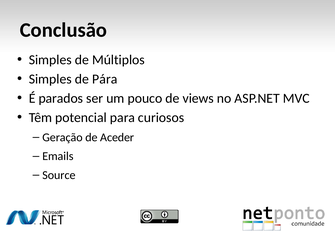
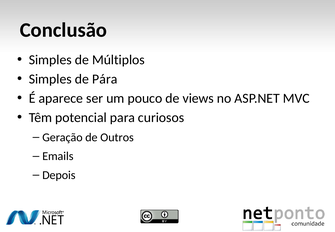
parados: parados -> aparece (61, 98)
Aceder: Aceder -> Outros (117, 137)
Source: Source -> Depois (59, 175)
